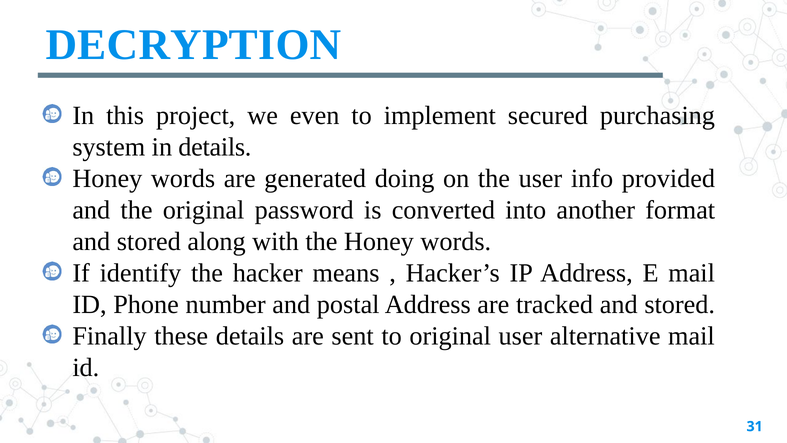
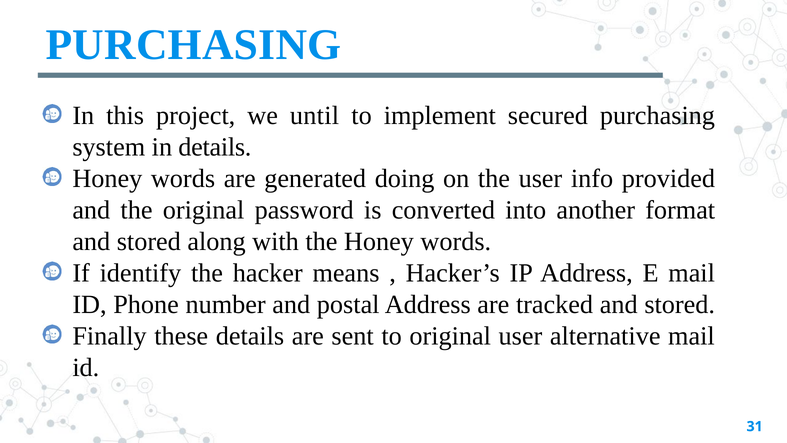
DECRYPTION: DECRYPTION -> PURCHASING (193, 45)
even: even -> until (315, 115)
